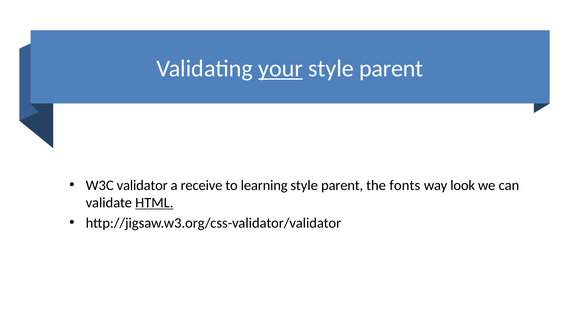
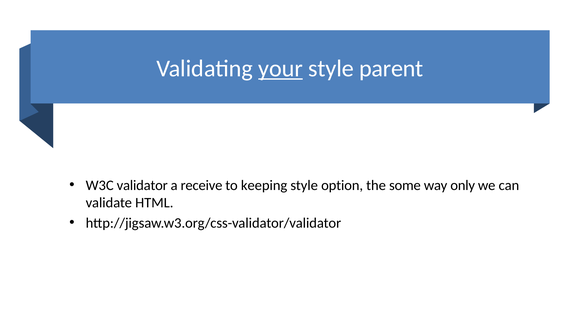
learning: learning -> keeping (264, 185)
parent: parent -> option (342, 185)
fonts: fonts -> some (405, 185)
look: look -> only (463, 185)
HTML underline: present -> none (154, 203)
